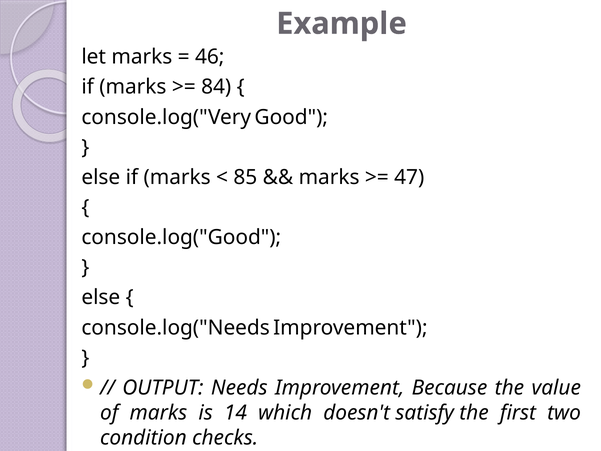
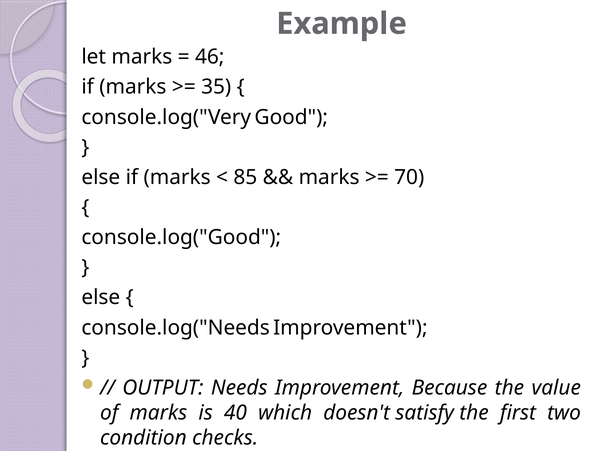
84: 84 -> 35 (216, 87)
47: 47 -> 70 (409, 177)
14: 14 -> 40 (235, 413)
